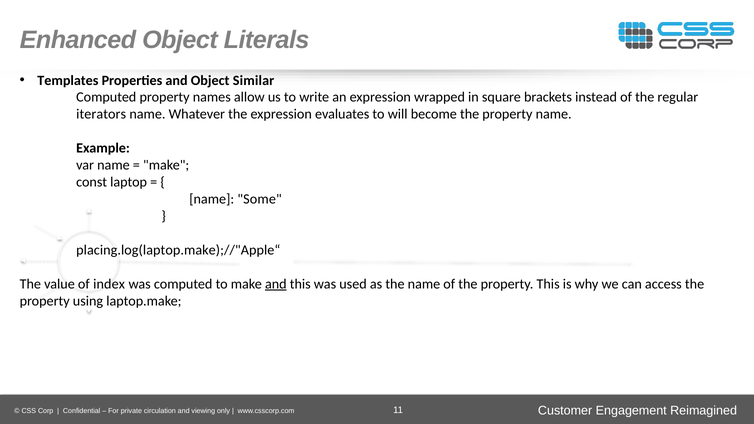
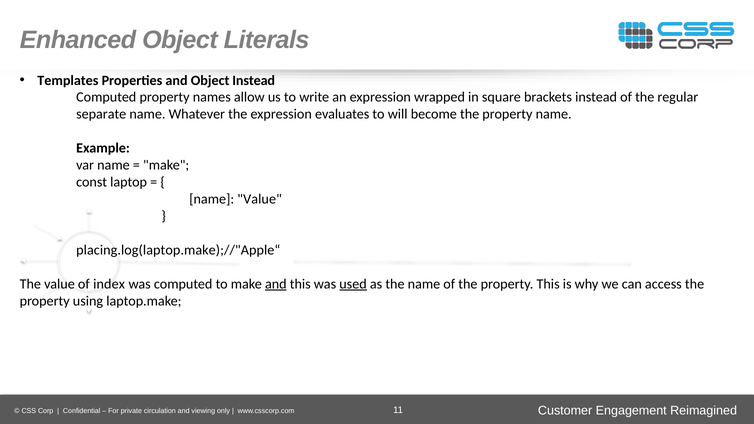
Object Similar: Similar -> Instead (254, 80)
iterators: iterators -> separate (101, 114)
name Some: Some -> Value (260, 199)
used underline: none -> present (353, 284)
